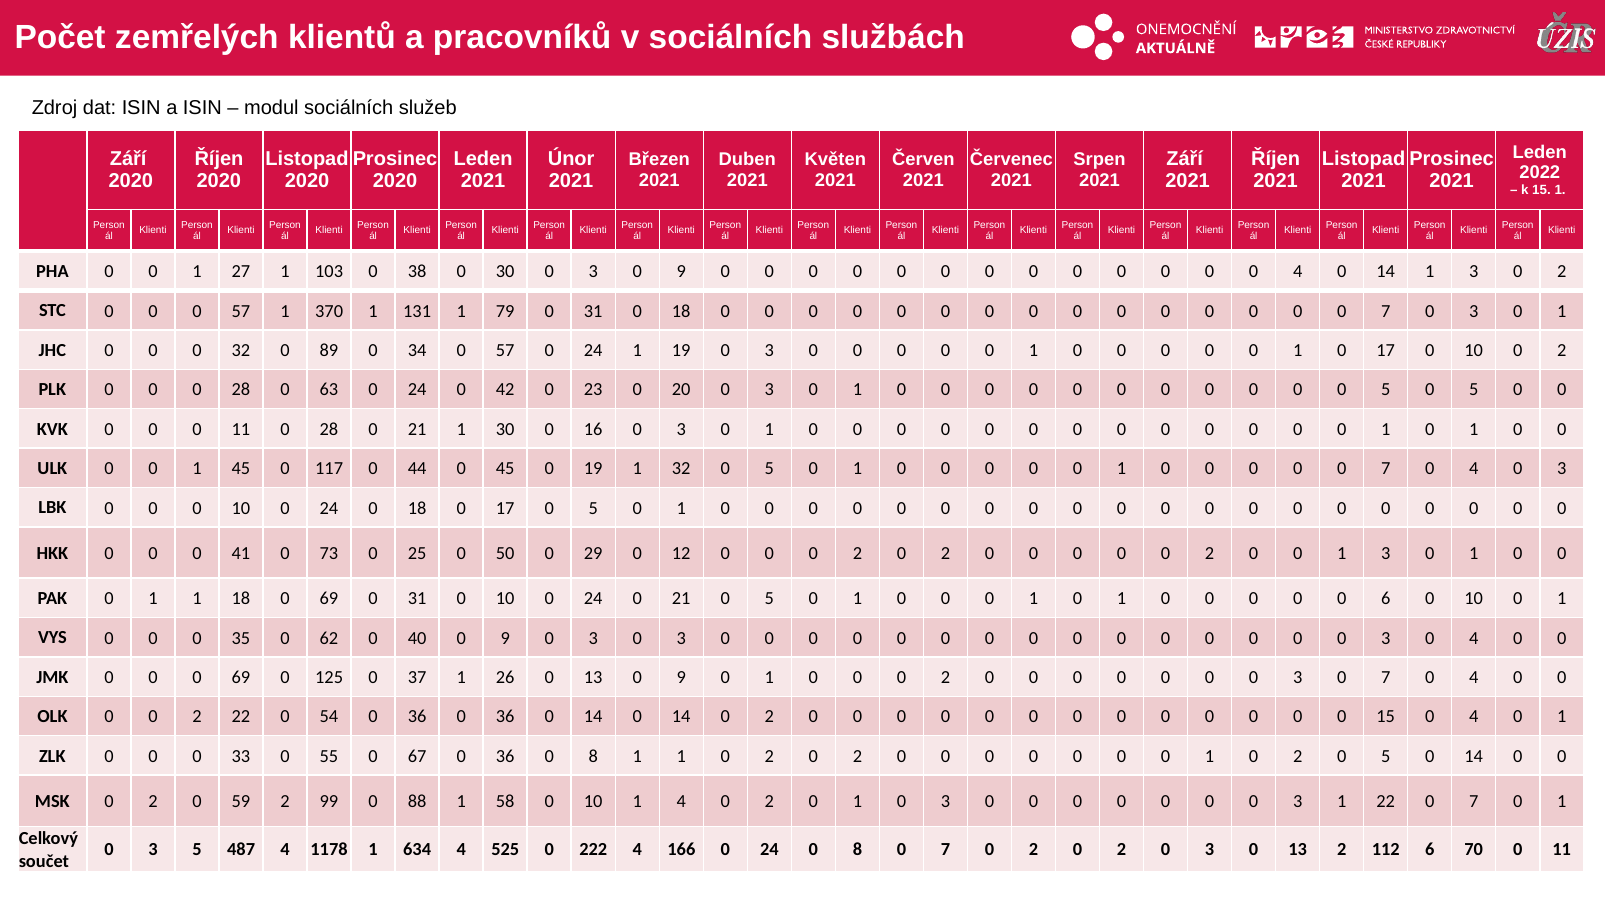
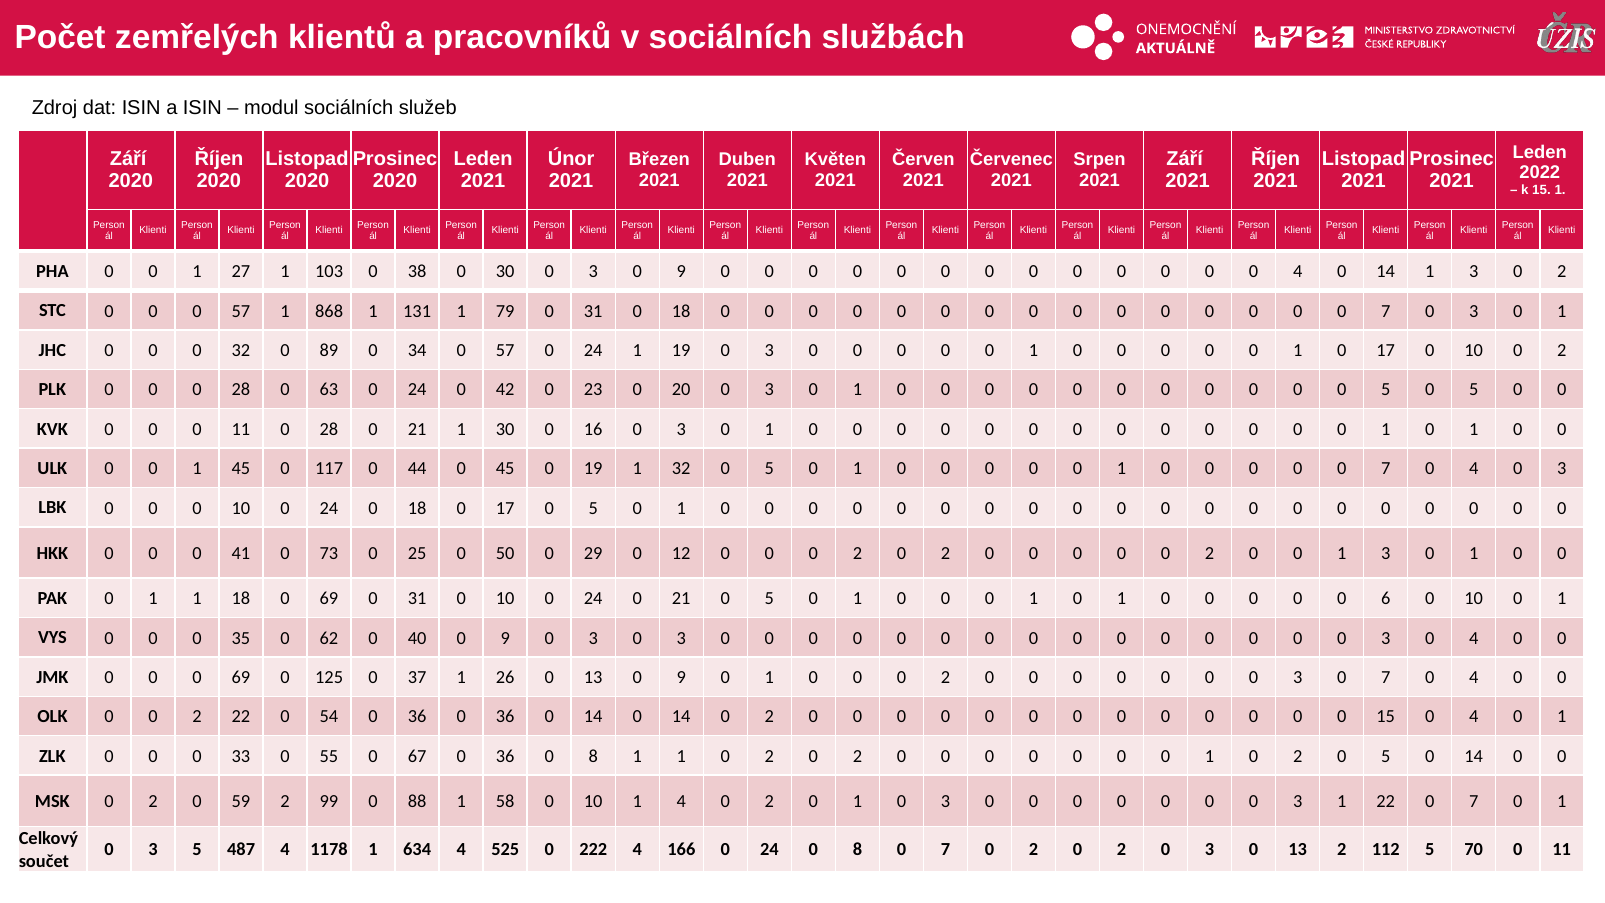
370: 370 -> 868 (329, 311)
112 6: 6 -> 5 (1430, 850)
